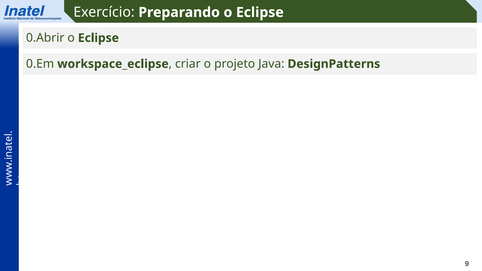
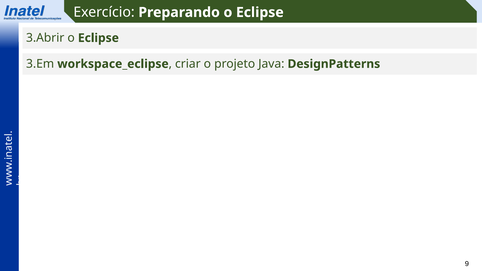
0.Abrir: 0.Abrir -> 3.Abrir (45, 38)
0.Em: 0.Em -> 3.Em (40, 64)
